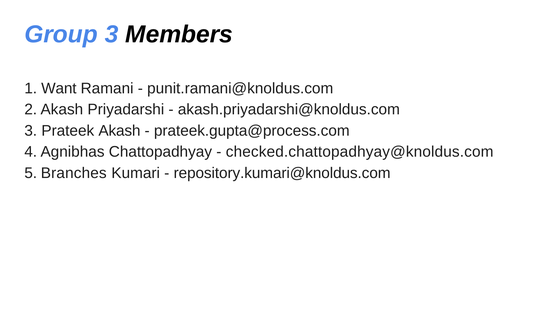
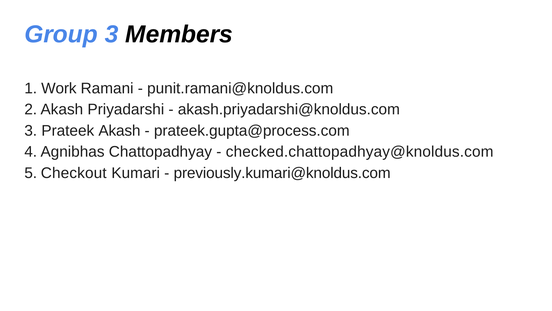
Want: Want -> Work (59, 88)
Branches: Branches -> Checkout (74, 173)
repository.kumari@knoldus.com: repository.kumari@knoldus.com -> previously.kumari@knoldus.com (282, 173)
